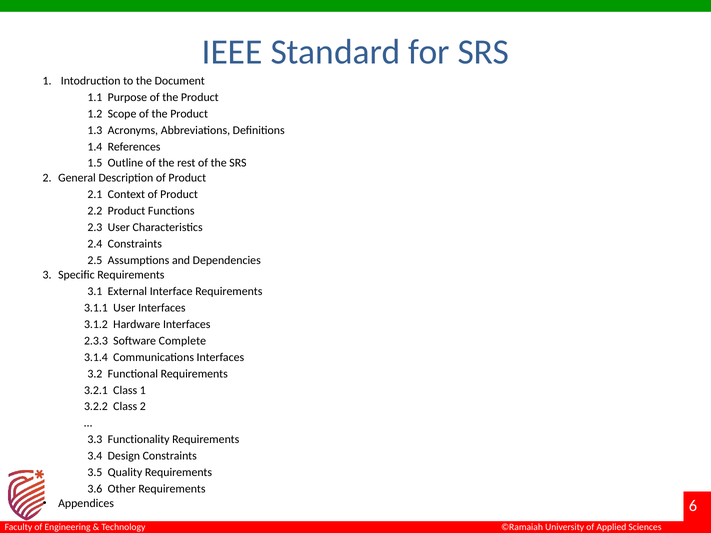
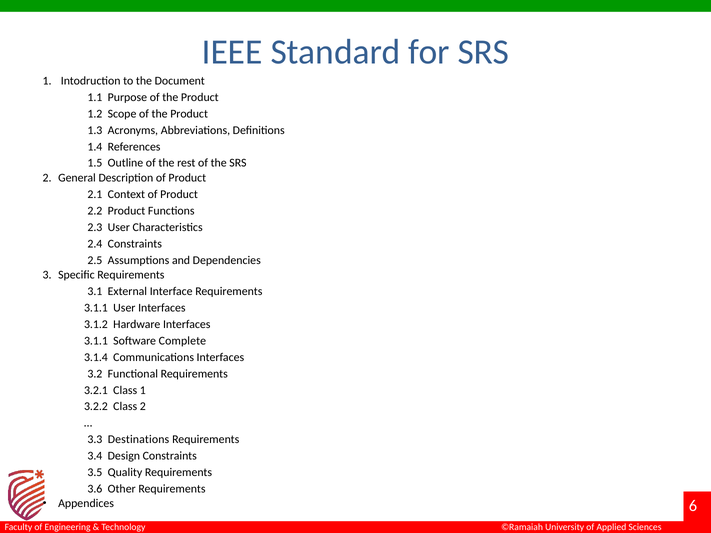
2.3.3: 2.3.3 -> 3.1.1 (96, 341)
Functionality: Functionality -> Destinations (139, 440)
